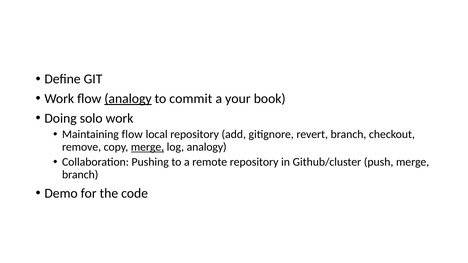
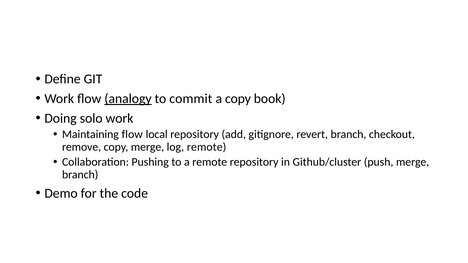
a your: your -> copy (238, 99)
merge underline: present -> none (147, 147)
log analogy: analogy -> remote (207, 147)
